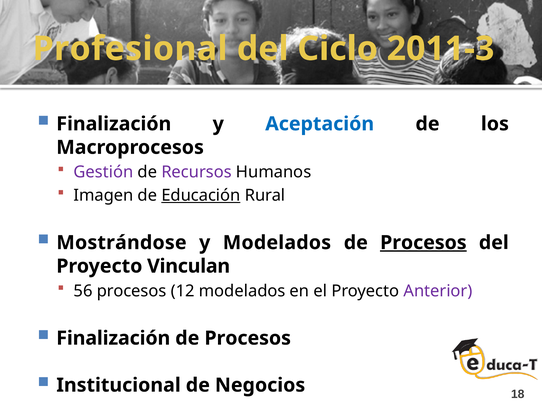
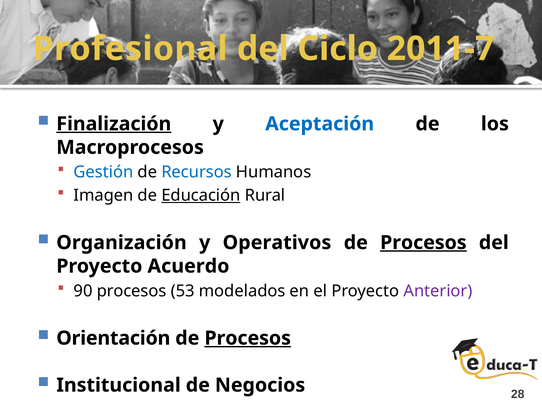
2011-3: 2011-3 -> 2011-7 (441, 49)
Finalización underline: none -> present (114, 124)
Gestión colour: purple -> blue (103, 172)
Recursos colour: purple -> blue (197, 172)
Mostrándose: Mostrándose -> Organización (122, 242)
y Modelados: Modelados -> Operativos (277, 242)
Vinculan: Vinculan -> Acuerdo (188, 266)
56: 56 -> 90 (83, 291)
12: 12 -> 53 (183, 291)
Finalización: Finalización -> Orientación (113, 338)
Procesos underline: none -> present (248, 338)
18: 18 -> 28 (518, 394)
